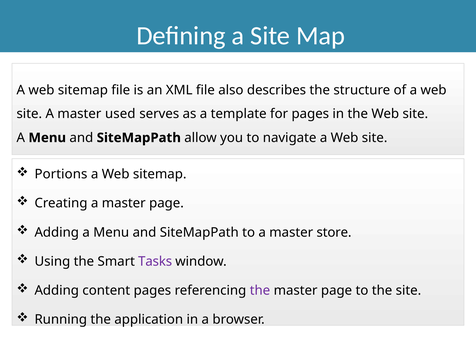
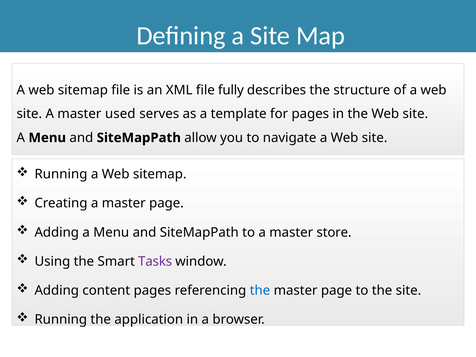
also: also -> fully (231, 90)
Portions: Portions -> Running (61, 174)
the colour: purple -> blue (260, 290)
